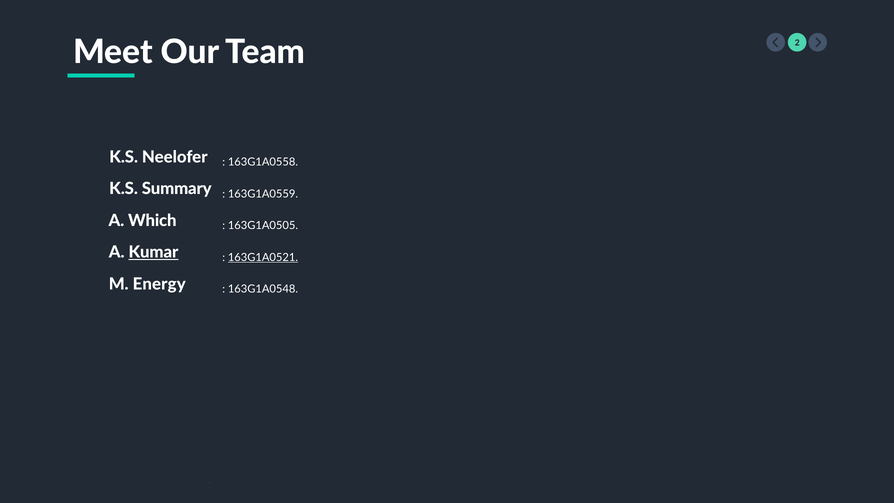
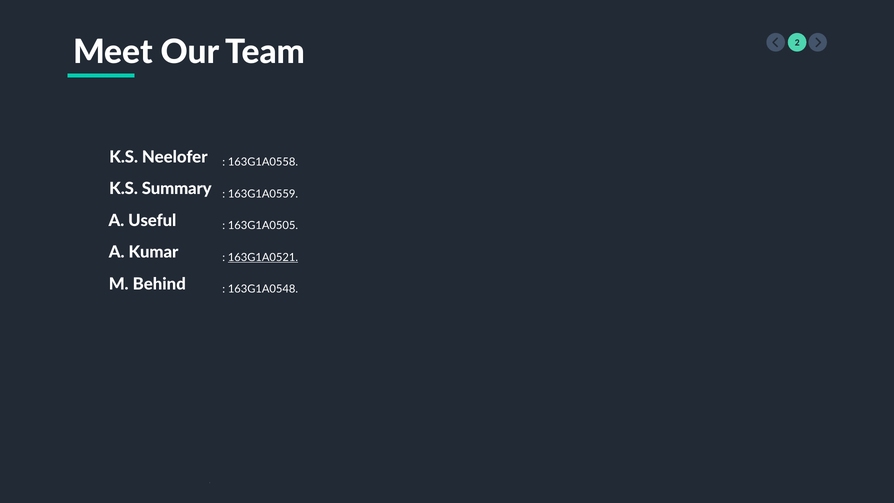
Which: Which -> Useful (152, 221)
Kumar underline: present -> none (153, 252)
Energy: Energy -> Behind (159, 284)
